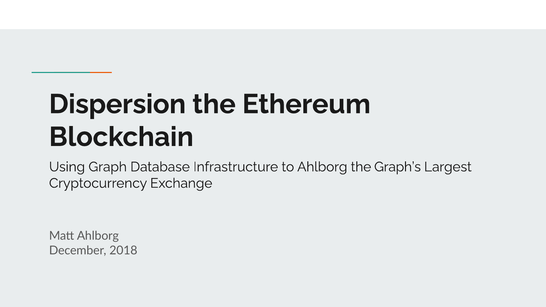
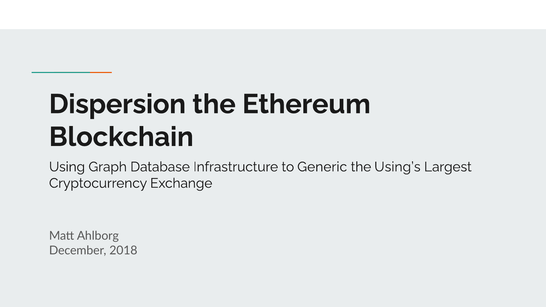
to Ahlborg: Ahlborg -> Generic (322, 167)
Graph’s: Graph’s -> Using’s (397, 167)
